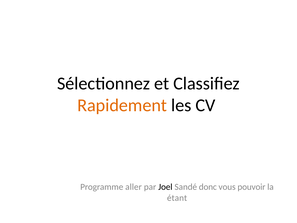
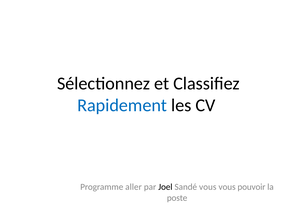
Rapidement colour: orange -> blue (122, 105)
Sandé donc: donc -> vous (208, 187)
étant: étant -> poste (177, 198)
